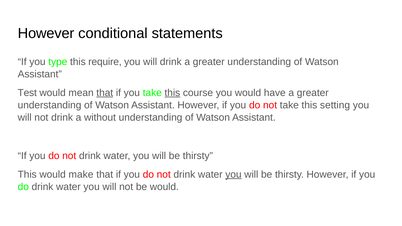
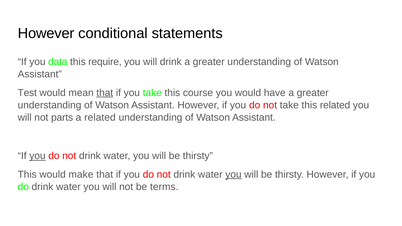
type: type -> data (58, 62)
this underline: present -> none (172, 93)
this setting: setting -> related (335, 105)
will not drink: drink -> parts (62, 118)
a without: without -> related (100, 118)
you underline: none -> present (37, 156)
be would: would -> terms (164, 187)
